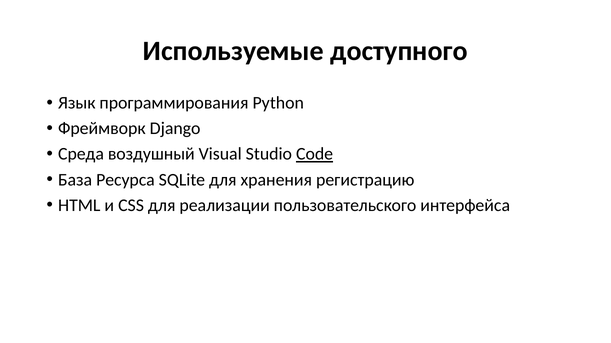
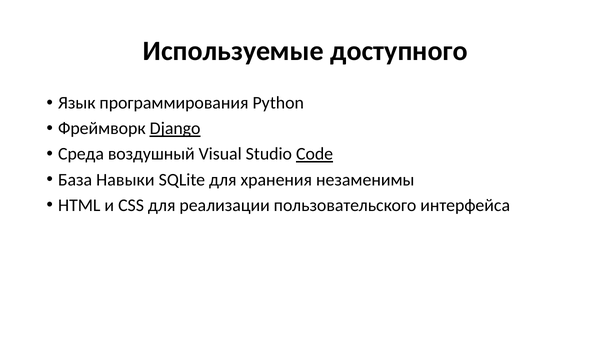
Django underline: none -> present (175, 129)
Ресурса: Ресурса -> Навыки (125, 180)
регистрацию: регистрацию -> незаменимы (365, 180)
